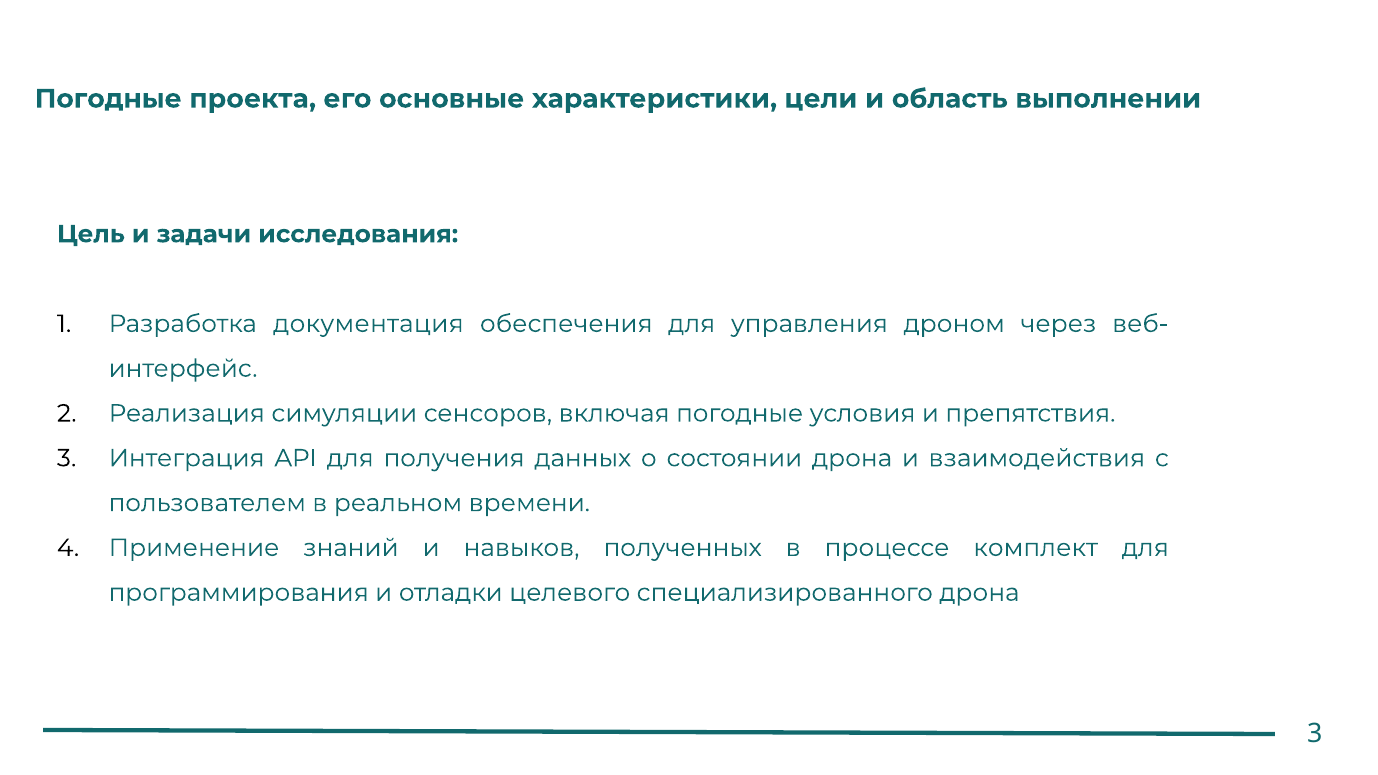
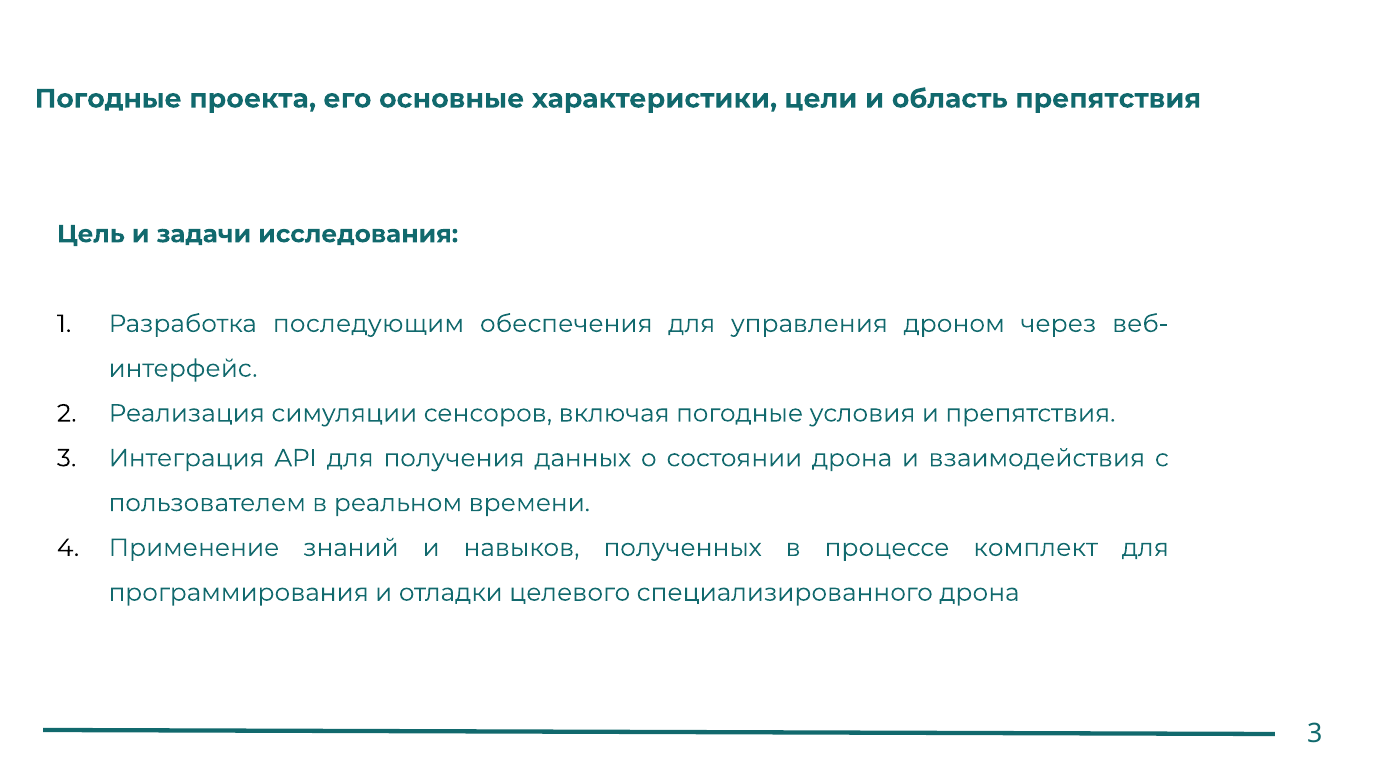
область выполнении: выполнении -> препятствия (1108, 99)
документация: документация -> последующим (368, 324)
